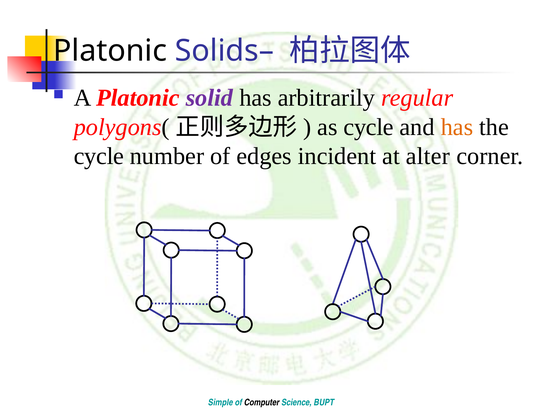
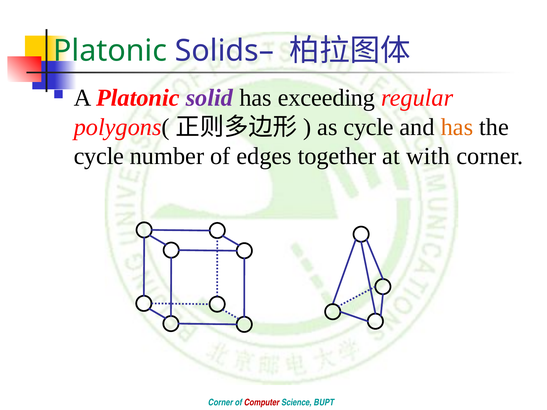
Platonic colour: black -> green (110, 51)
arbitrarily: arbitrarily -> exceeding (326, 98)
incident: incident -> together (337, 156)
alter: alter -> with (428, 156)
Simple: Simple -> Corner (221, 403)
Computer colour: black -> red (262, 403)
